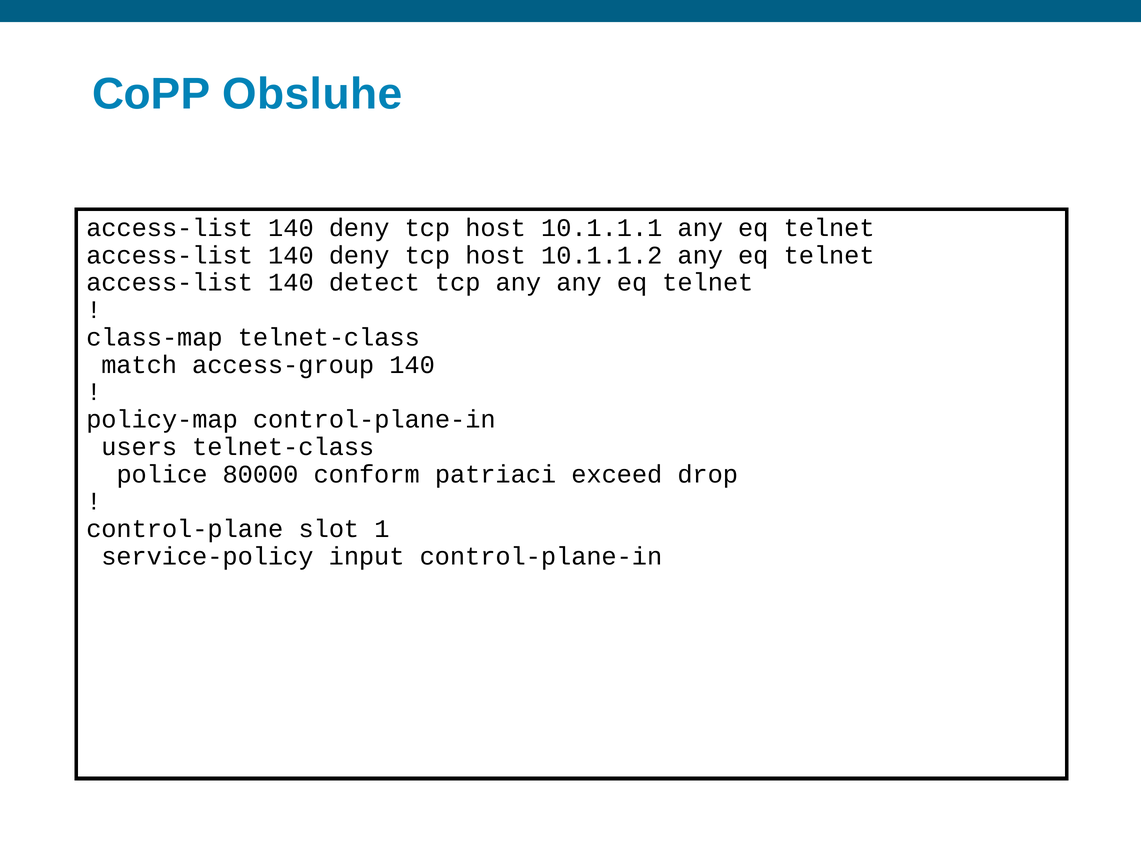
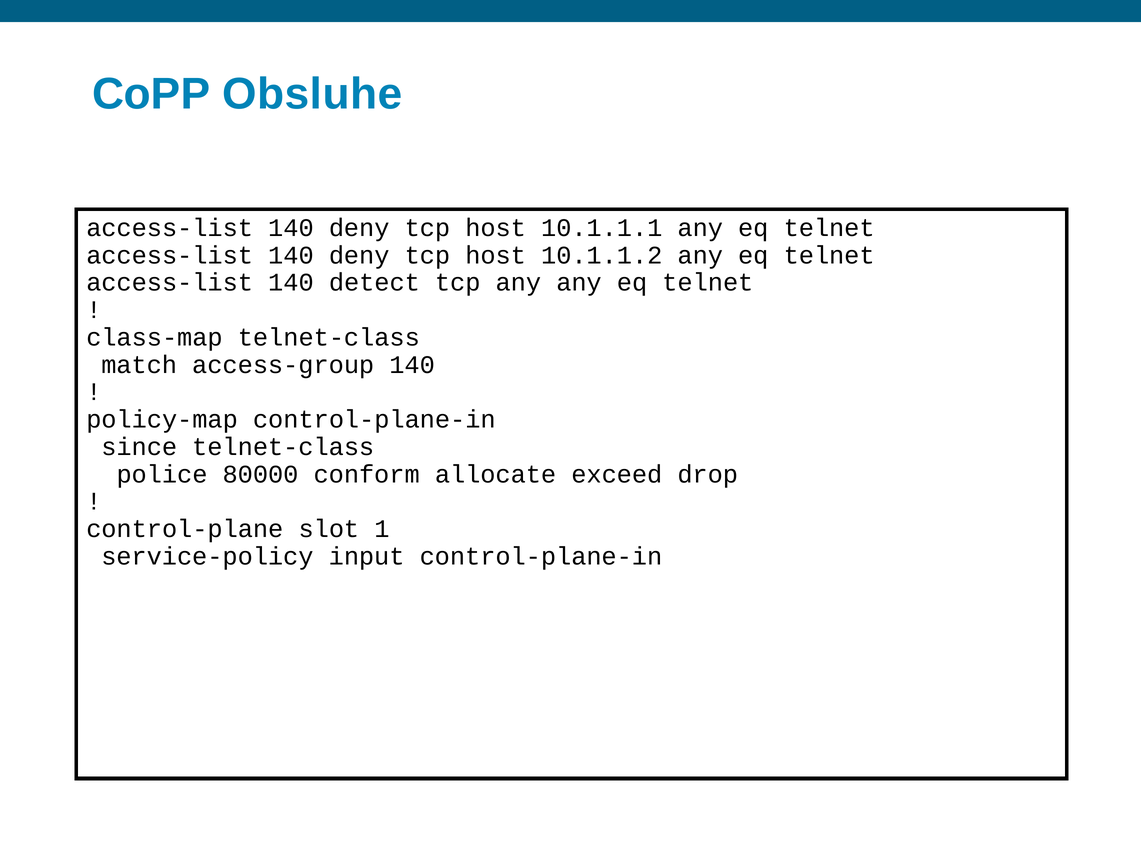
users: users -> since (139, 447)
patriaci: patriaci -> allocate (496, 474)
